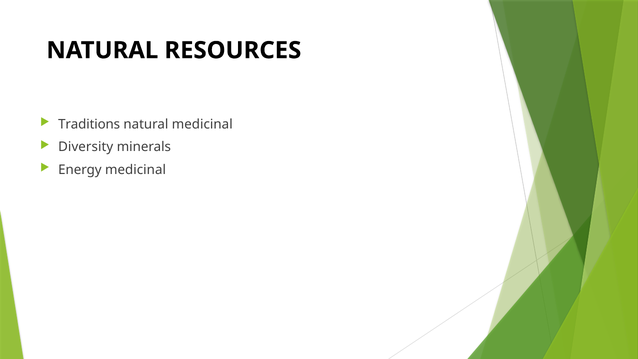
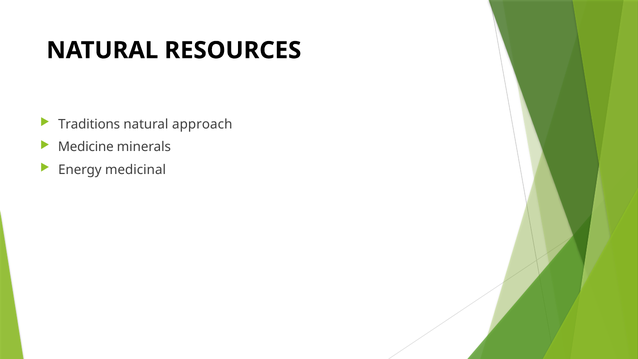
natural medicinal: medicinal -> approach (202, 124)
Diversity: Diversity -> Medicine (86, 147)
